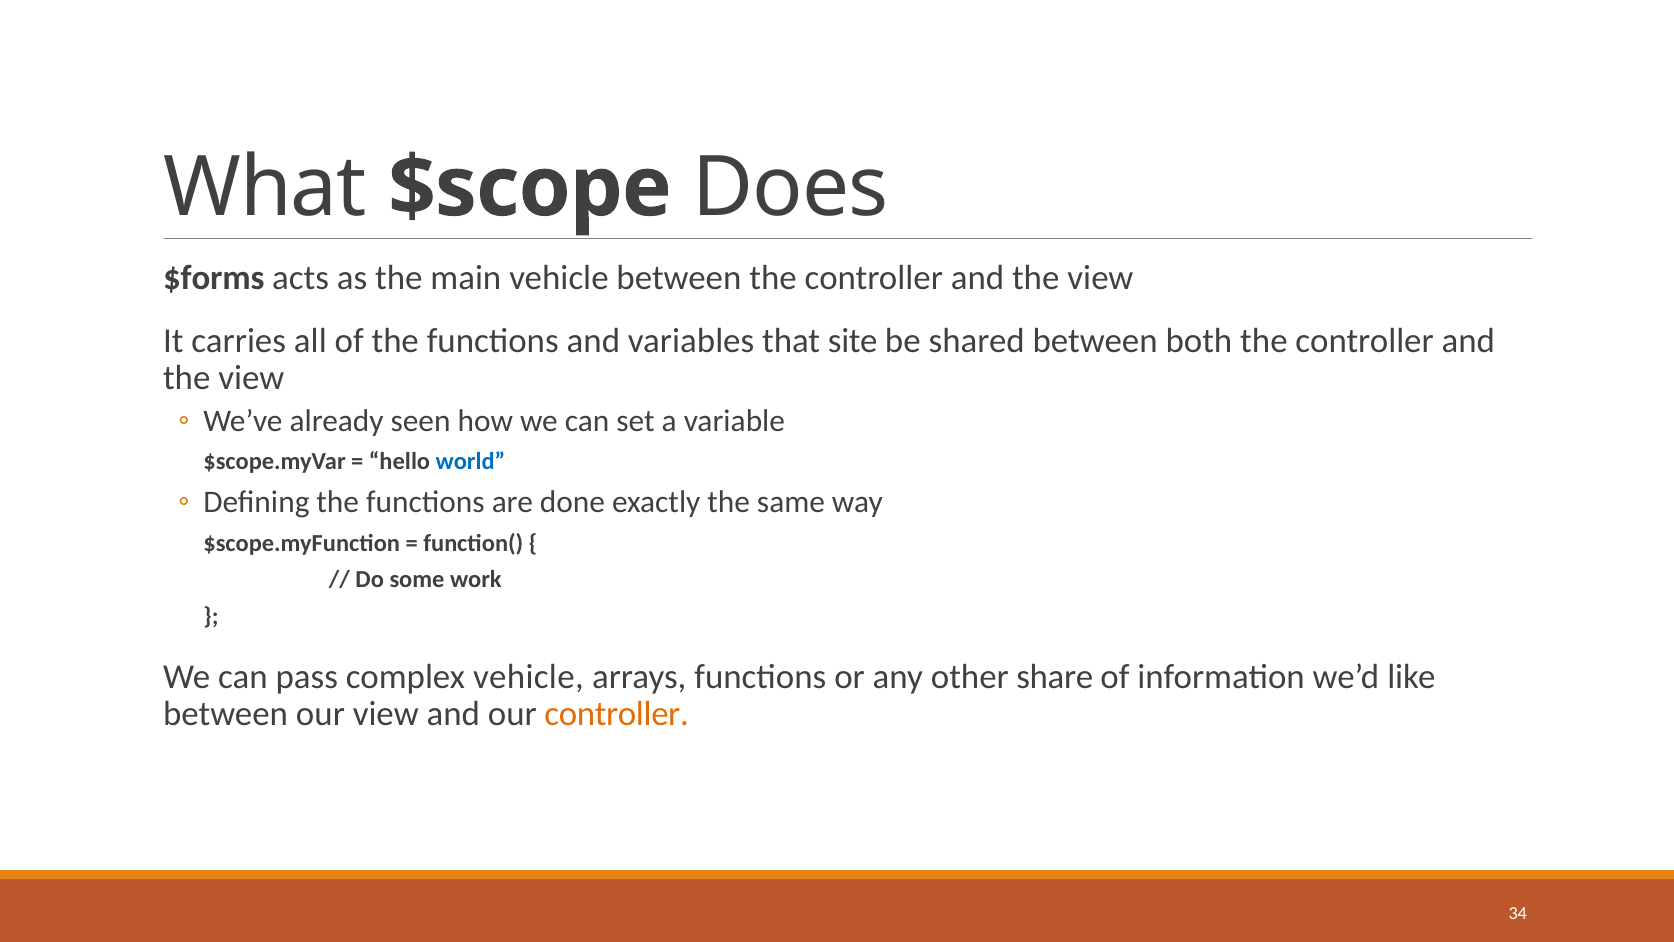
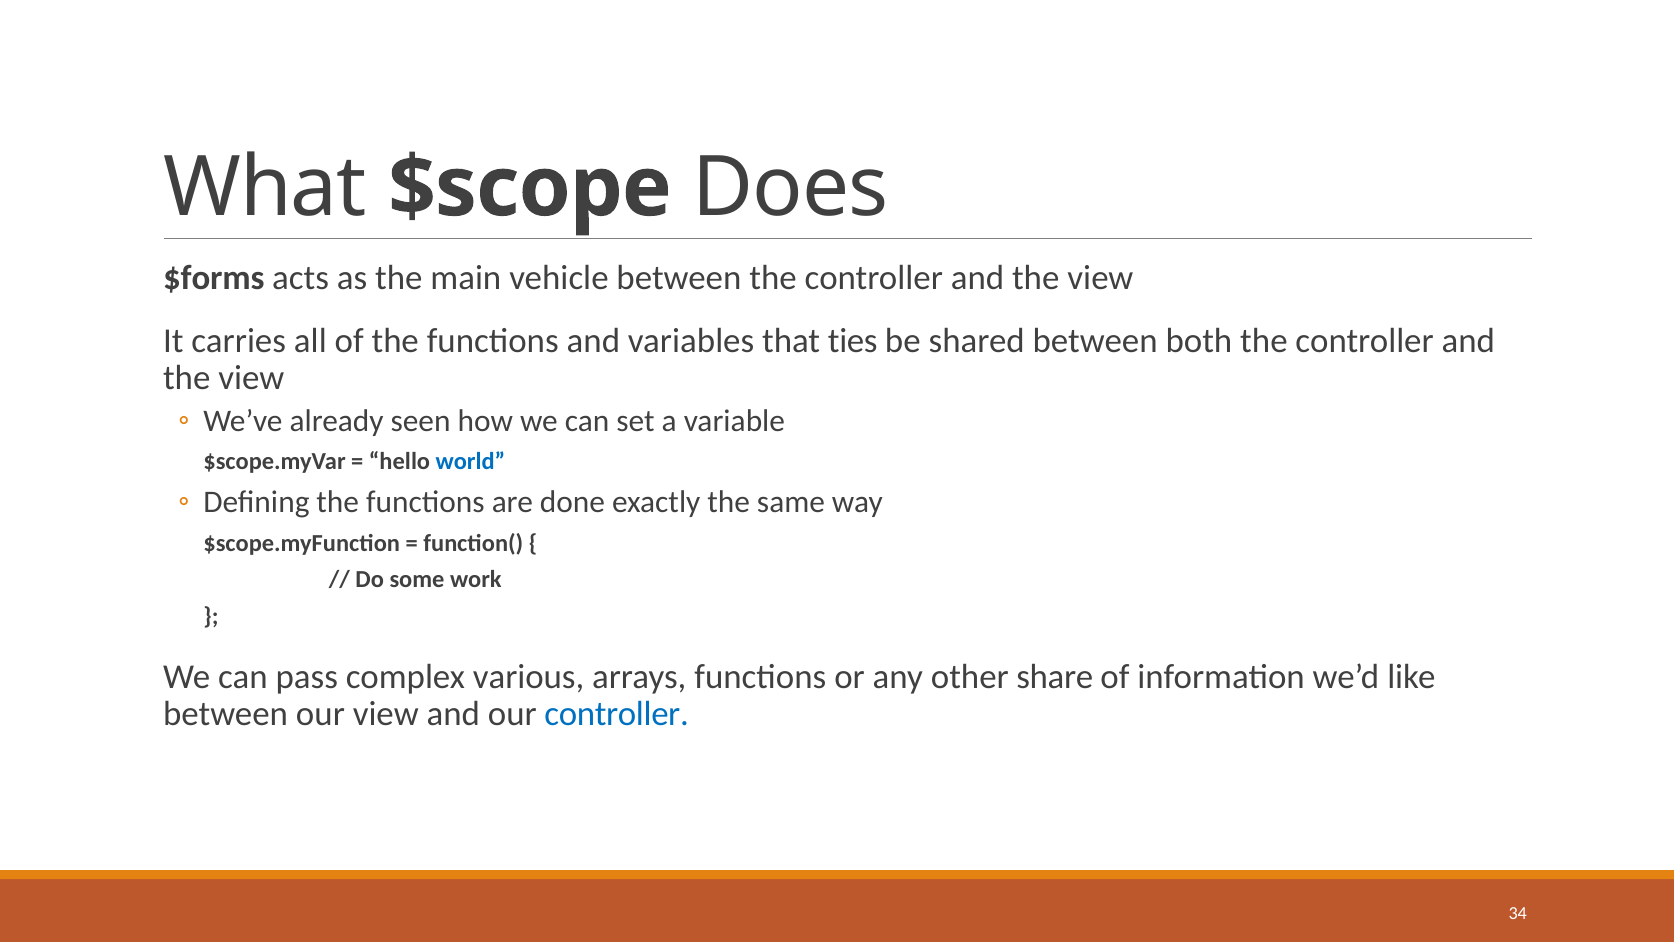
site: site -> ties (853, 340)
complex vehicle: vehicle -> various (529, 676)
controller colour: orange -> blue (617, 714)
